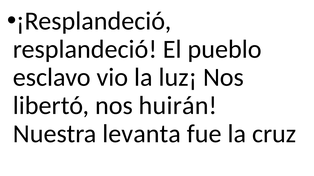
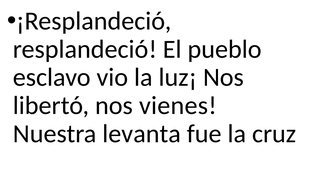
huirán: huirán -> vienes (178, 106)
